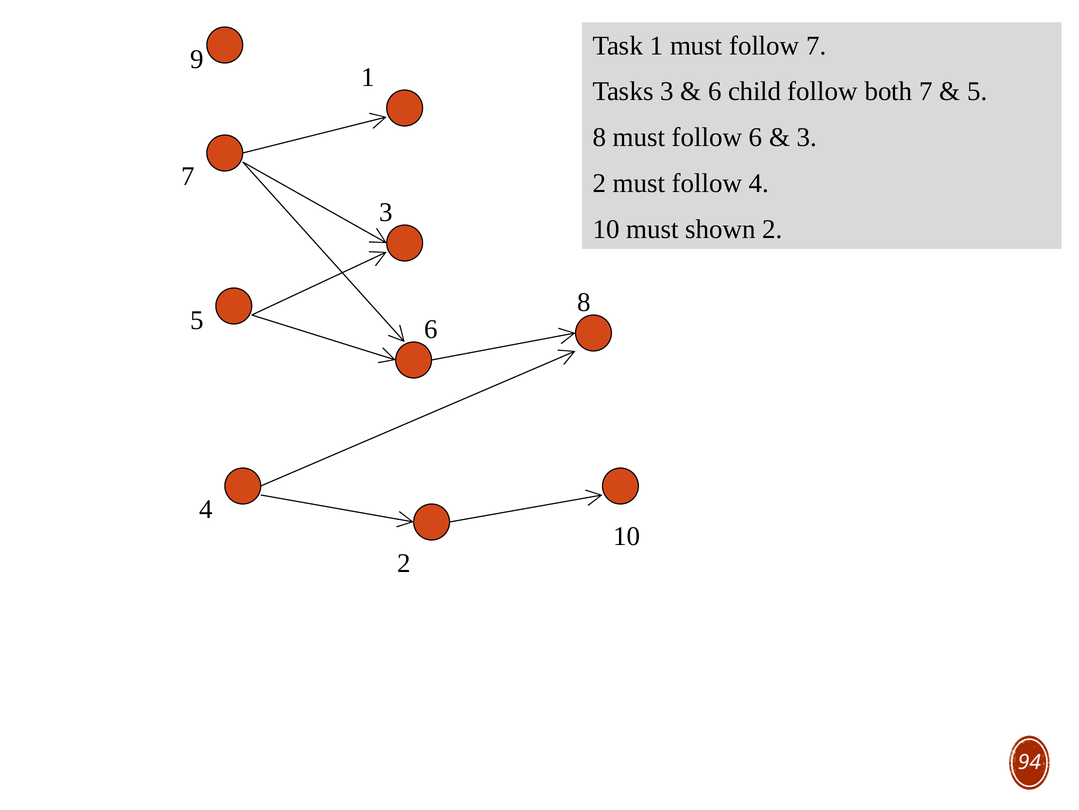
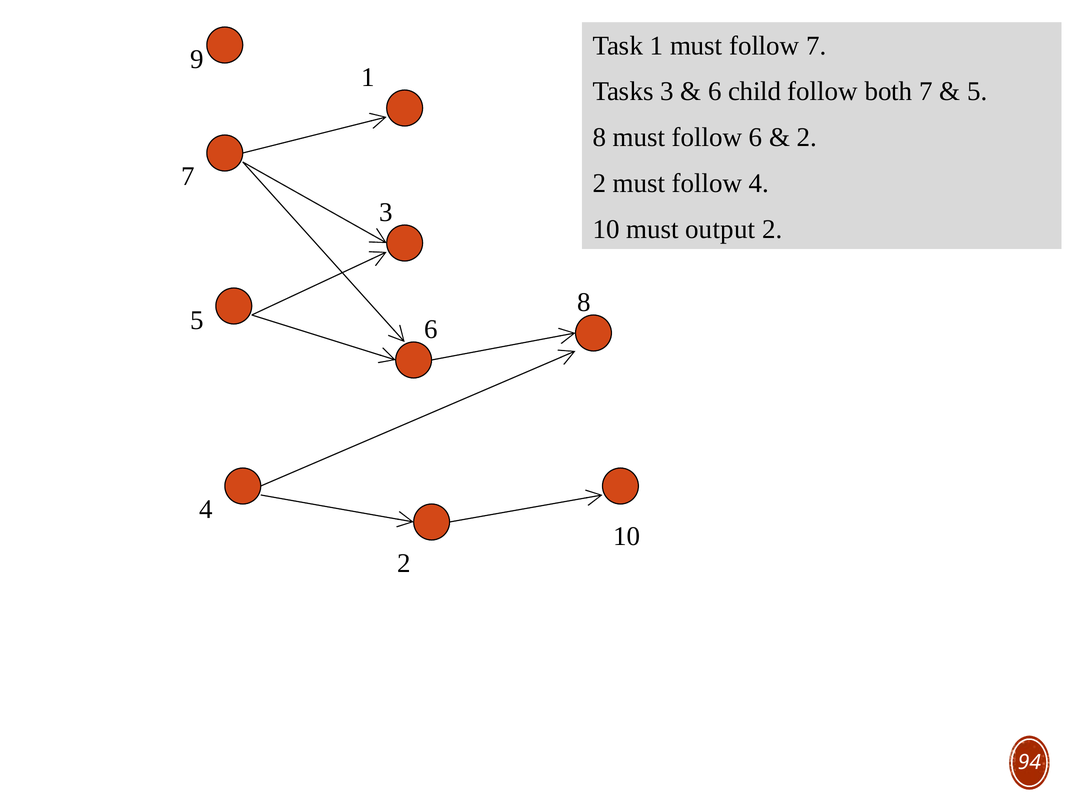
3: 3 -> 2 (807, 137)
must shown: shown -> output (720, 229)
